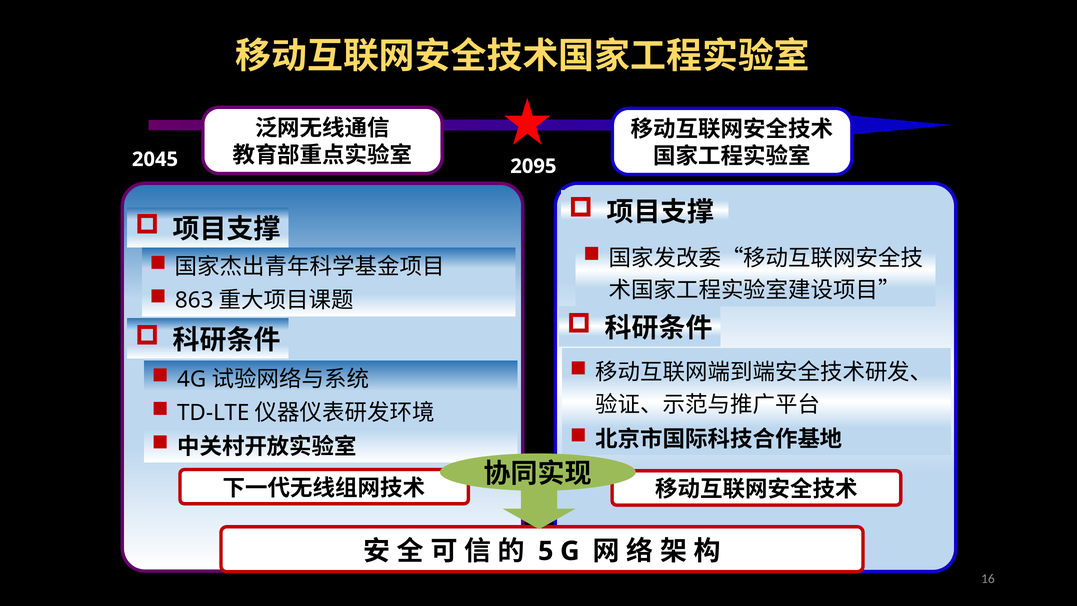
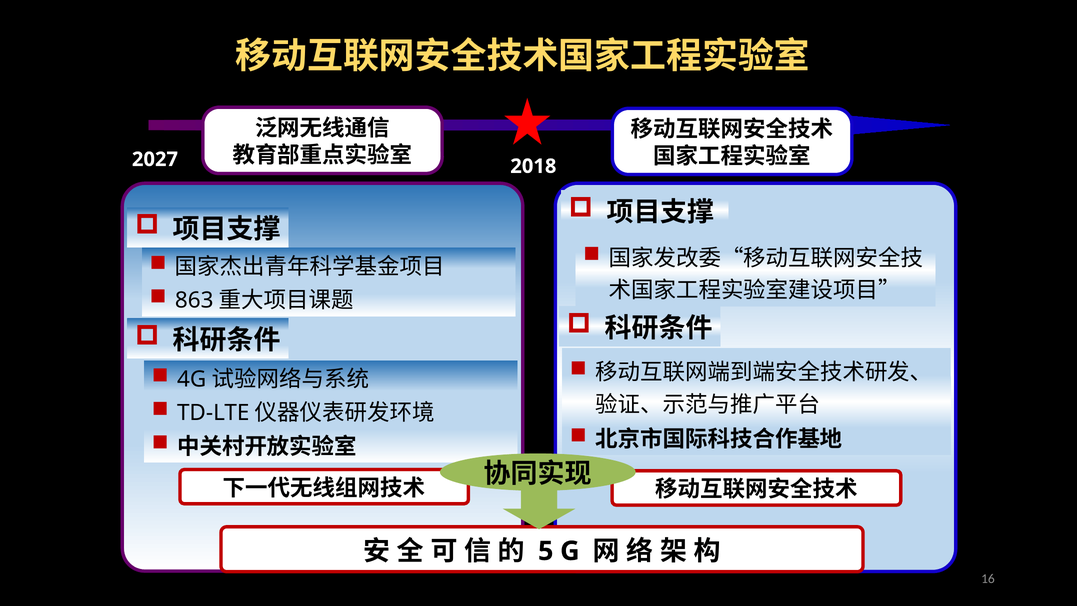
2045: 2045 -> 2027 (155, 159)
2095: 2095 -> 2018 (533, 166)
